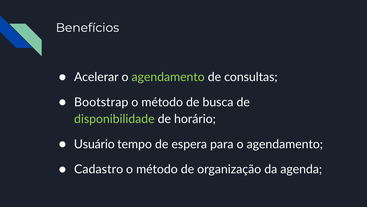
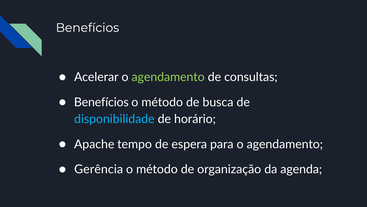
Bootstrap: Bootstrap -> Benefícios (101, 102)
disponibilidade colour: light green -> light blue (114, 119)
Usuário: Usuário -> Apache (94, 144)
Cadastro: Cadastro -> Gerência (99, 169)
